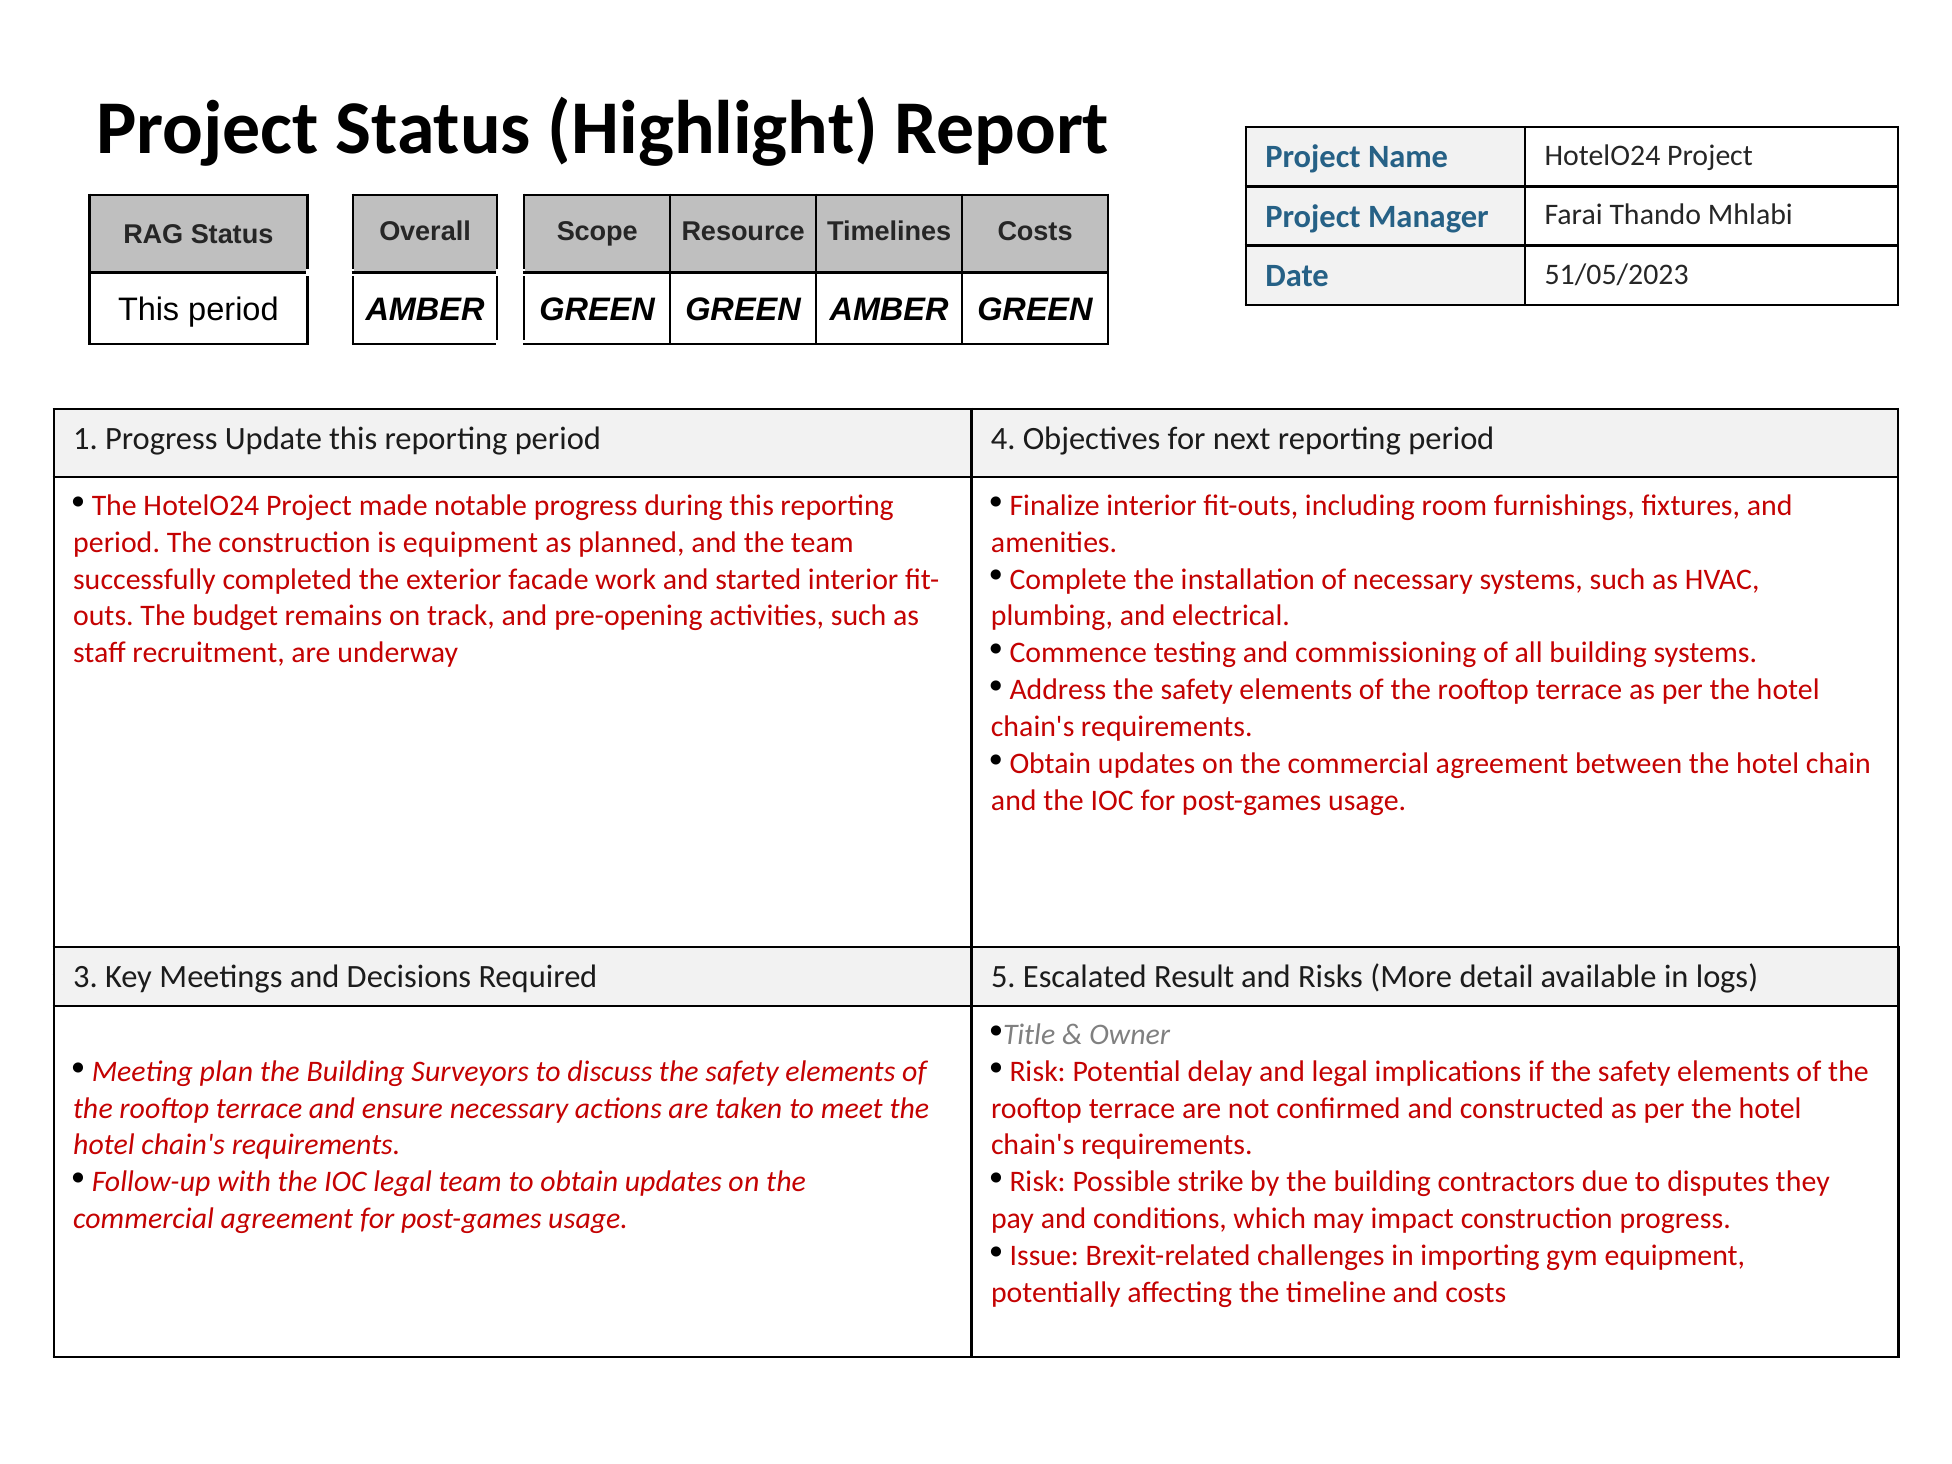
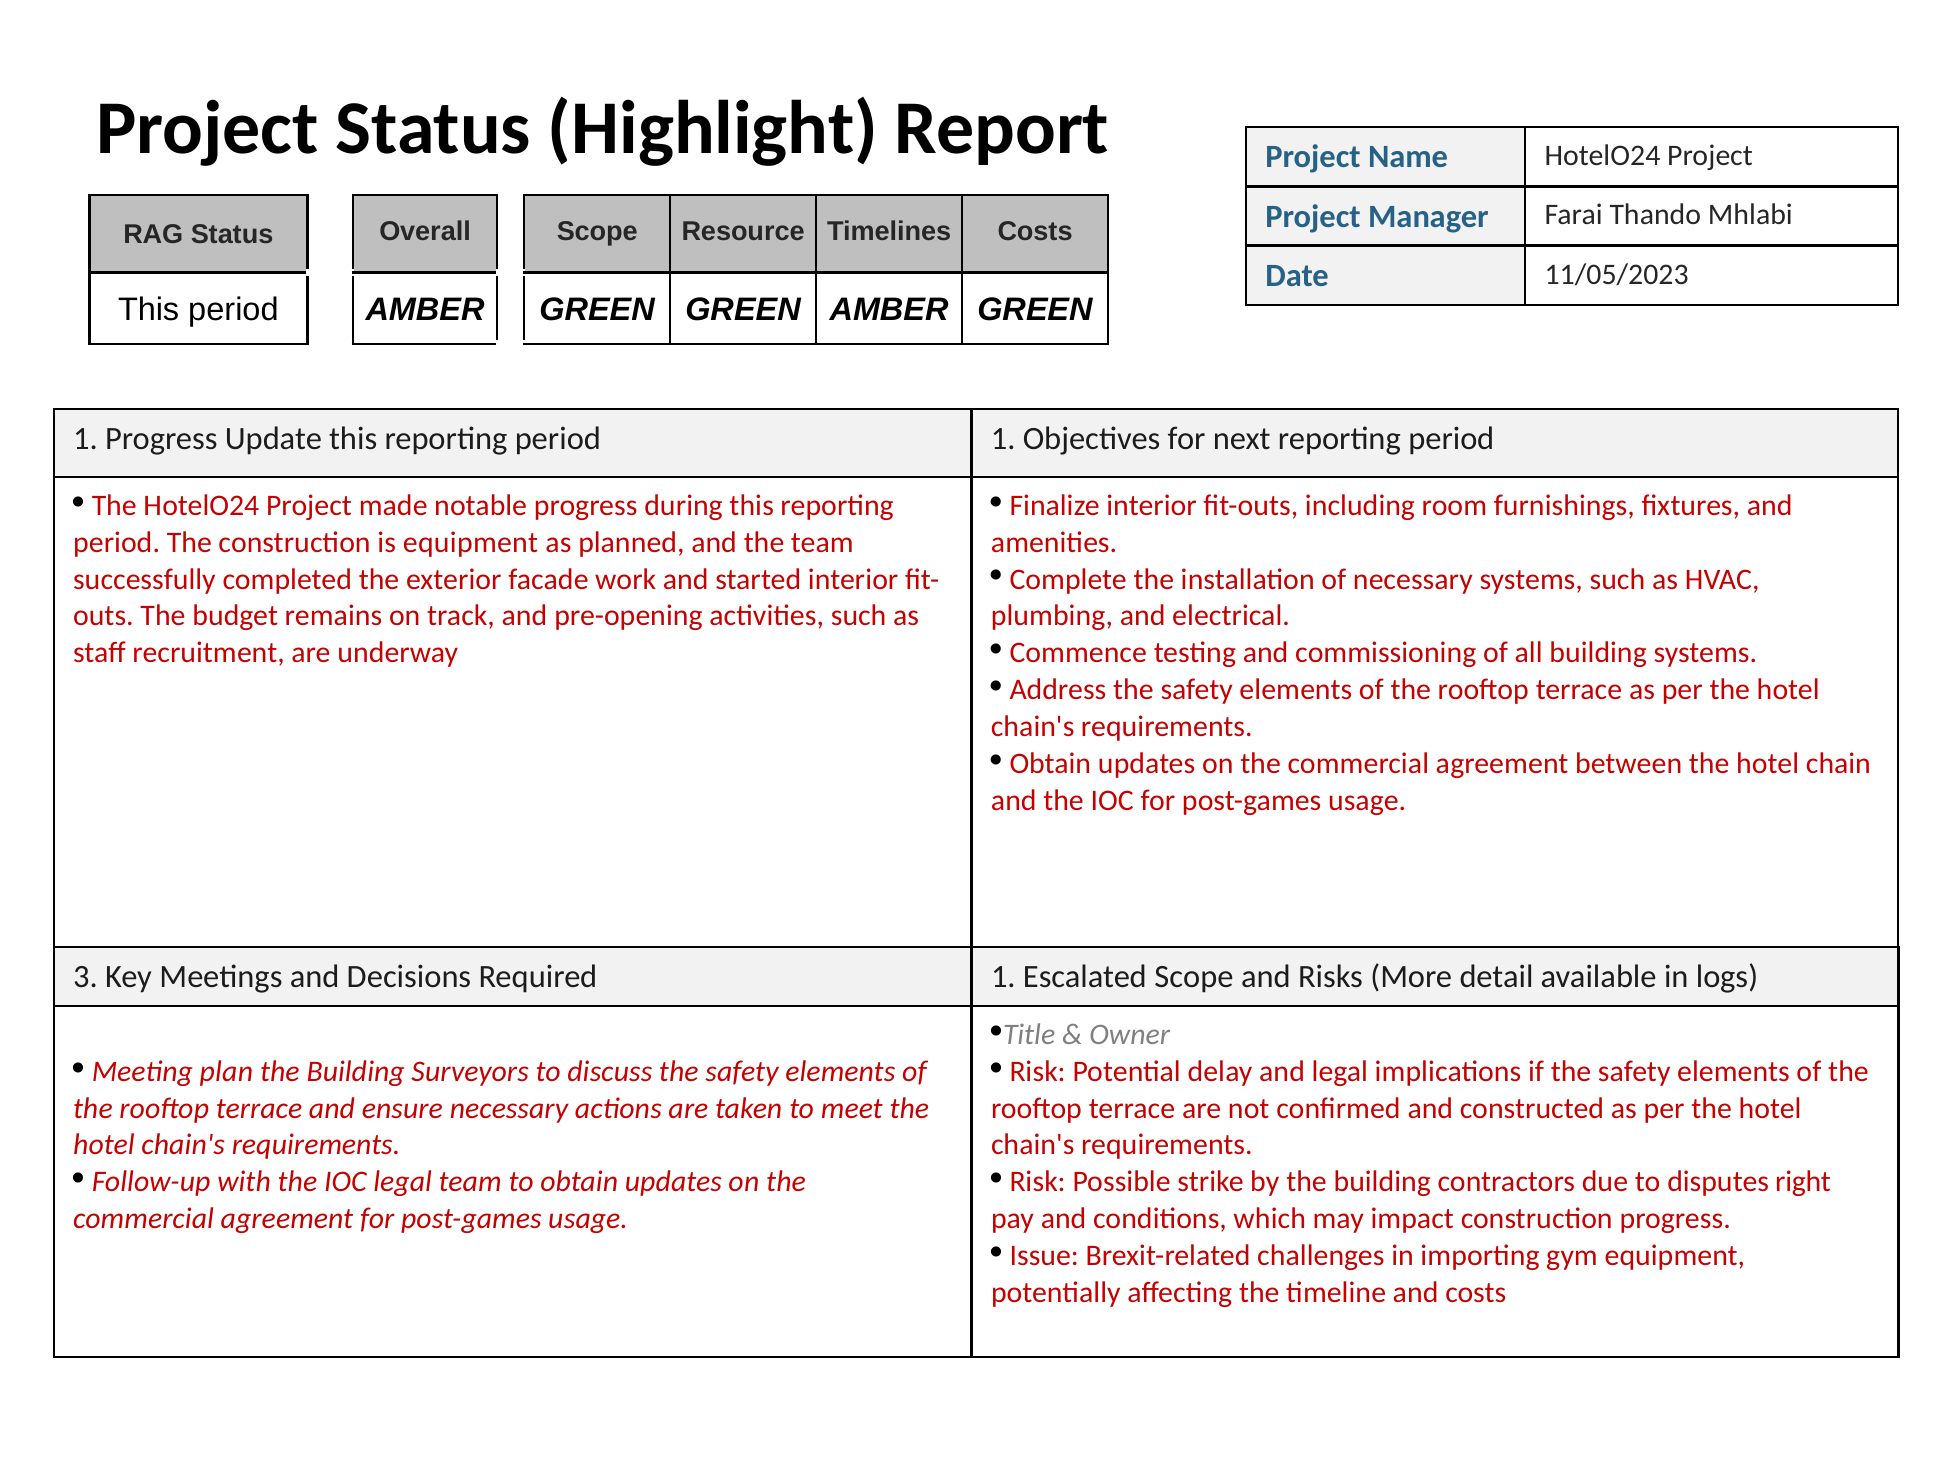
51/05/2023: 51/05/2023 -> 11/05/2023 (1617, 274)
period 4: 4 -> 1 (1003, 439)
Required 5: 5 -> 1 (1003, 977)
Escalated Result: Result -> Scope (1194, 977)
they: they -> right (1803, 1182)
